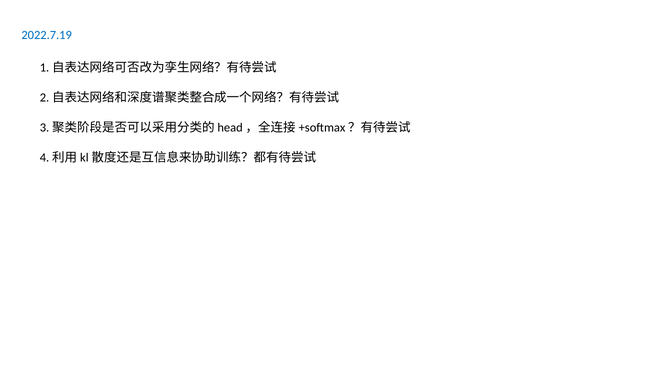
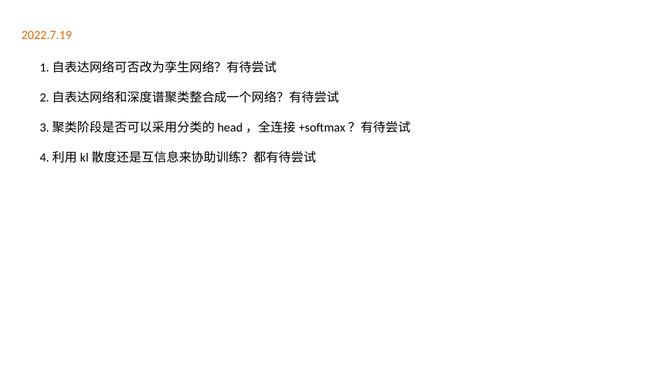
2022.7.19 colour: blue -> orange (47, 35)
